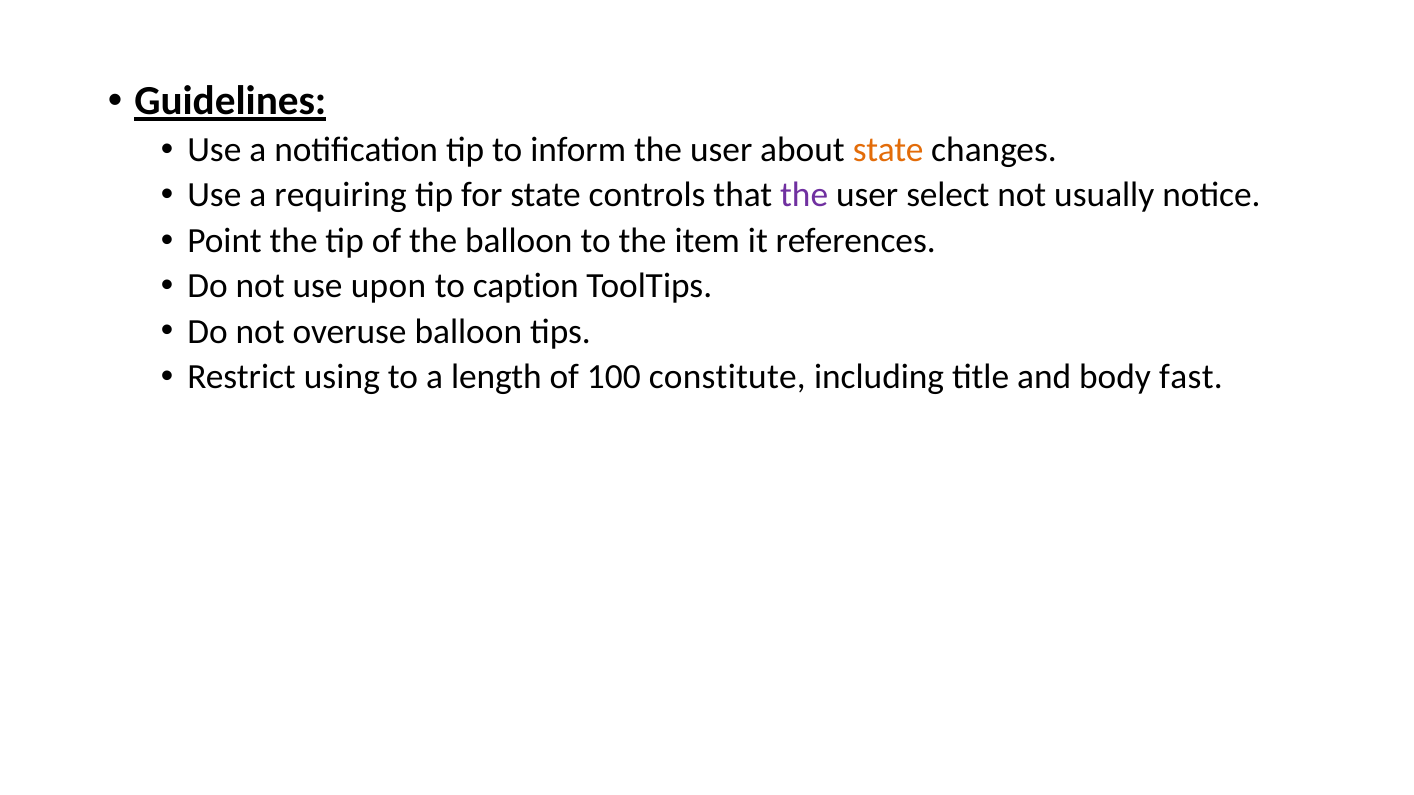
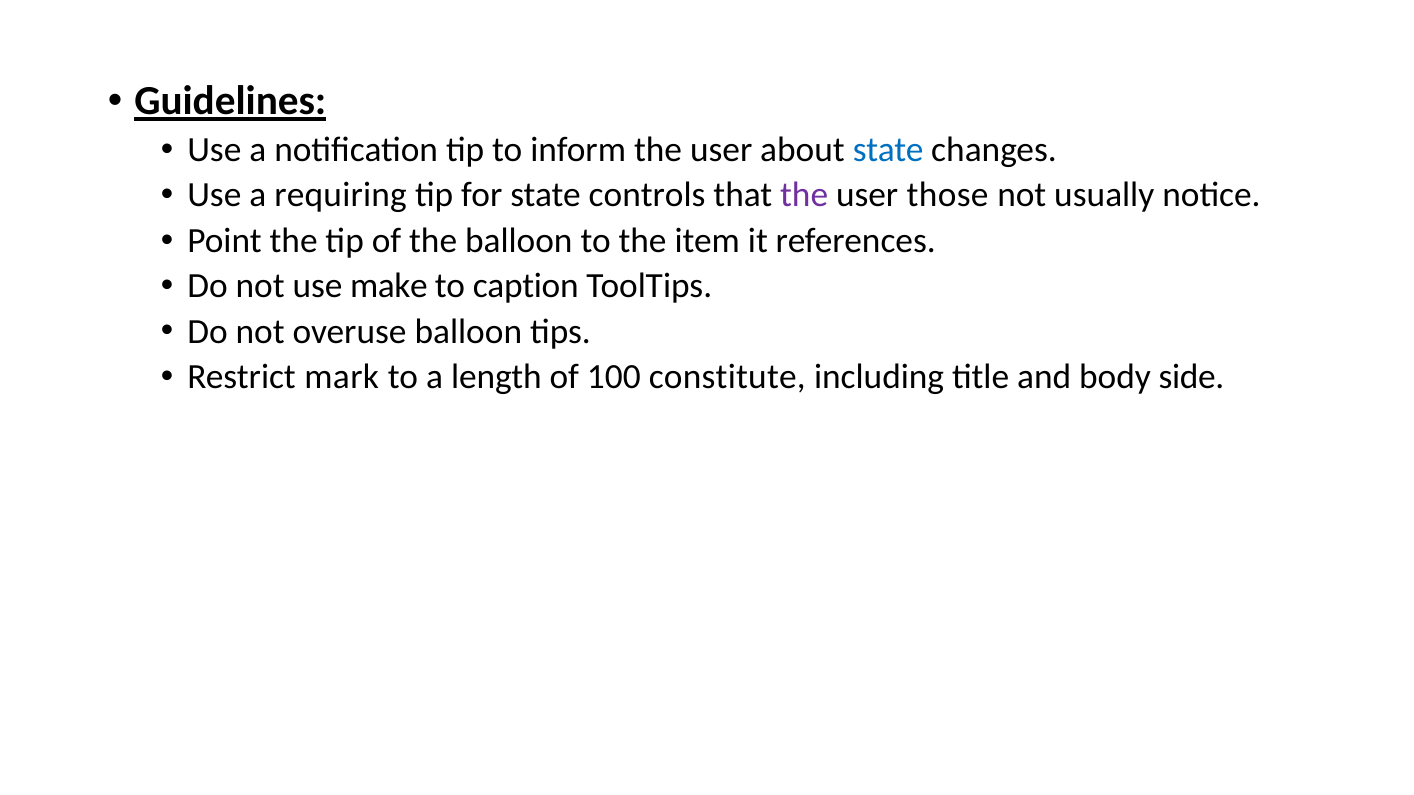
state colour: orange -> blue (888, 150)
select: select -> those (948, 195)
upon: upon -> make (389, 286)
using: using -> mark (342, 377)
fast: fast -> side (1191, 377)
